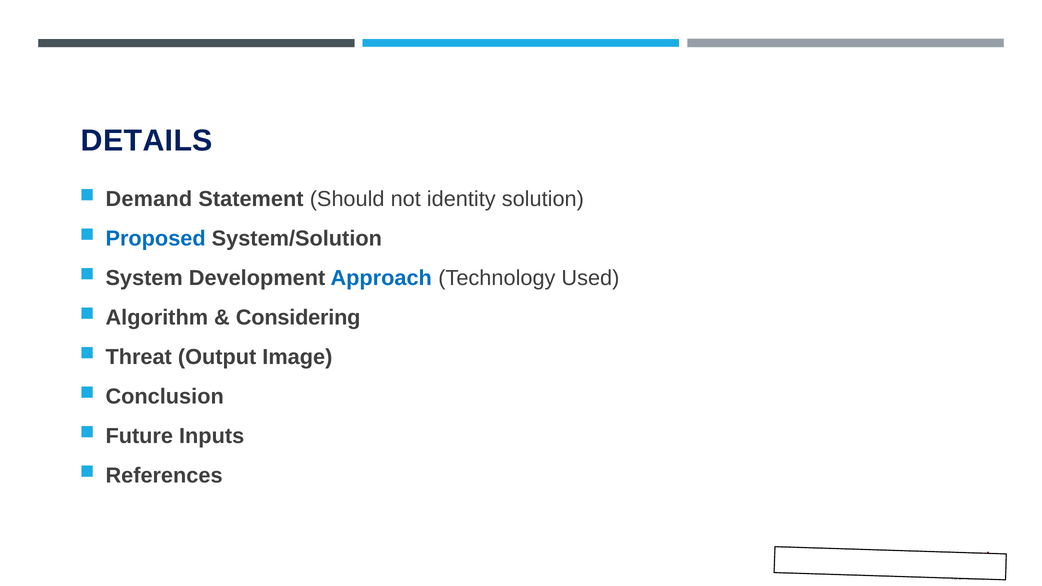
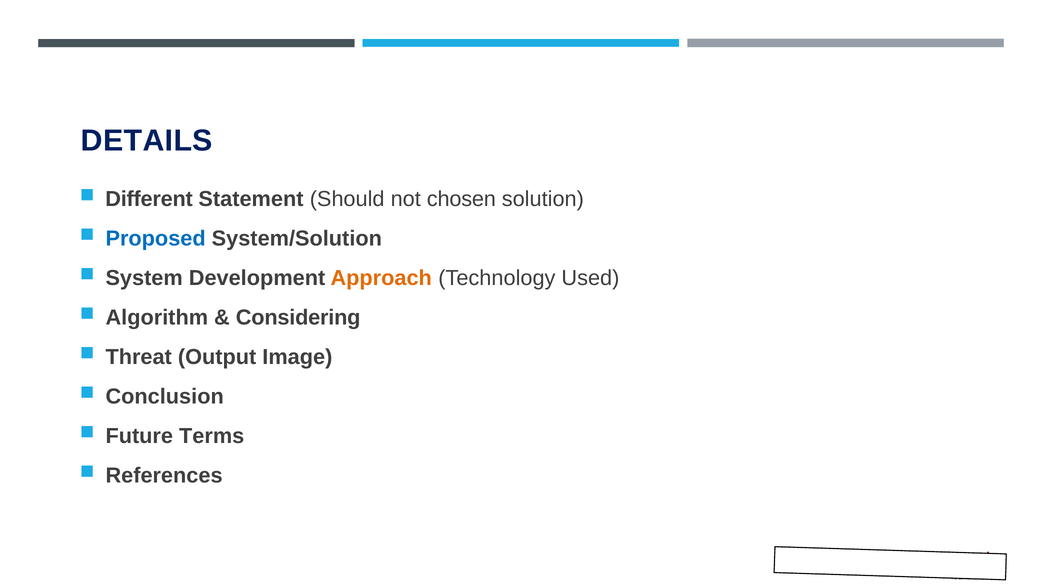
Demand: Demand -> Different (149, 199)
identity: identity -> chosen (461, 199)
Approach colour: blue -> orange (381, 278)
Inputs: Inputs -> Terms (212, 436)
